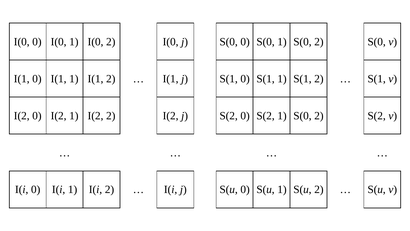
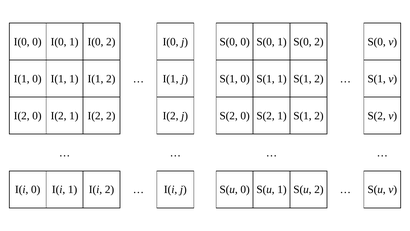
S(2 1 S(0: S(0 -> S(1 (302, 116)
